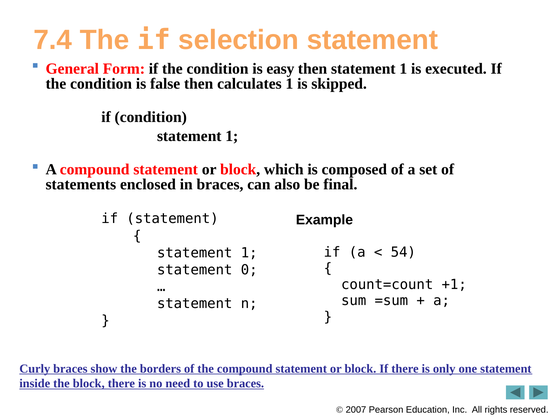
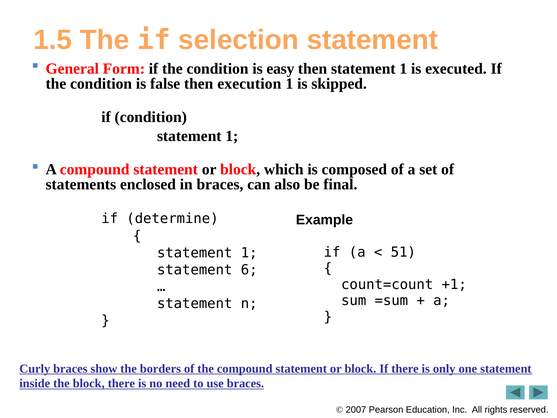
7.4: 7.4 -> 1.5 (53, 40)
calculates: calculates -> execution (249, 84)
if statement: statement -> determine (172, 218)
54: 54 -> 51 (403, 252)
0: 0 -> 6 (249, 270)
